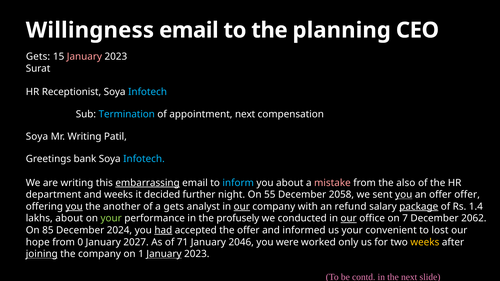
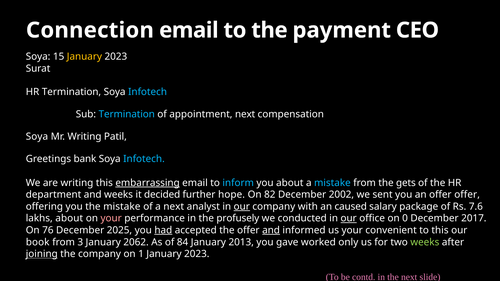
Willingness: Willingness -> Connection (90, 30)
planning: planning -> payment (342, 30)
Gets: Gets -> Soya (38, 57)
January colour: pink -> yellow (84, 57)
HR Receptionist: Receptionist -> Termination (71, 92)
mistake colour: pink -> light blue (332, 183)
also: also -> gets (406, 183)
night: night -> hope (232, 195)
55: 55 -> 82 (270, 195)
2058: 2058 -> 2002 (341, 195)
you underline: present -> none (404, 195)
you underline: present -> none (74, 207)
the another: another -> mistake (122, 207)
a gets: gets -> next (174, 207)
refund: refund -> caused (351, 207)
package underline: present -> none (419, 207)
1.4: 1.4 -> 7.6 (476, 207)
your colour: light green -> pink (111, 219)
7: 7 -> 0 (405, 219)
2062: 2062 -> 2017 (474, 219)
85: 85 -> 76 (48, 230)
2024: 2024 -> 2025 (119, 230)
and underline: none -> present (271, 230)
to lost: lost -> this (440, 230)
hope: hope -> book (38, 242)
0: 0 -> 3 (80, 242)
2027: 2027 -> 2062 (136, 242)
71: 71 -> 84 (183, 242)
2046: 2046 -> 2013 (241, 242)
were: were -> gave (287, 242)
weeks colour: yellow -> light green (425, 242)
January underline: present -> none (164, 254)
